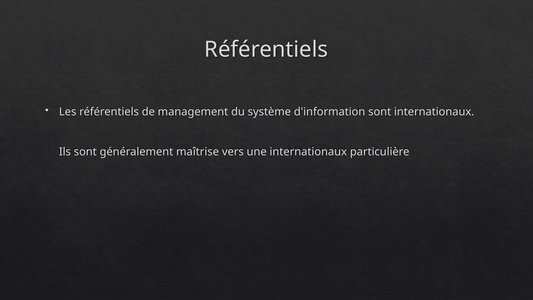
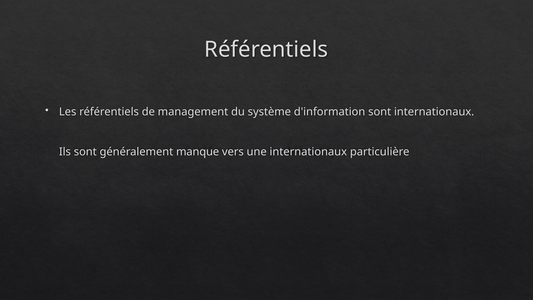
maîtrise: maîtrise -> manque (198, 152)
